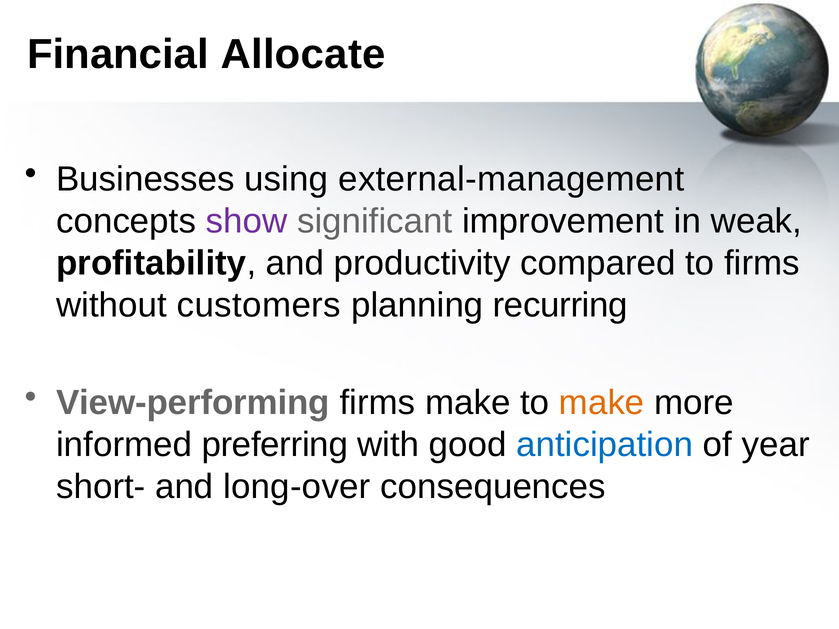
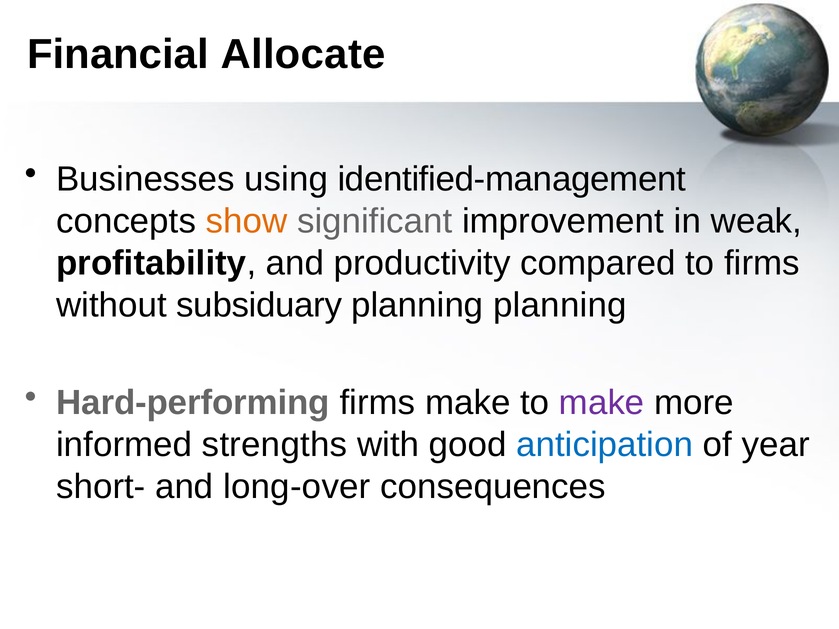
external-management: external-management -> identified-management (512, 179)
show colour: purple -> orange (247, 221)
customers: customers -> subsiduary (259, 305)
planning recurring: recurring -> planning (560, 305)
View-performing: View-performing -> Hard-performing (193, 403)
make colour: orange -> purple (602, 403)
preferring: preferring -> strengths (275, 445)
